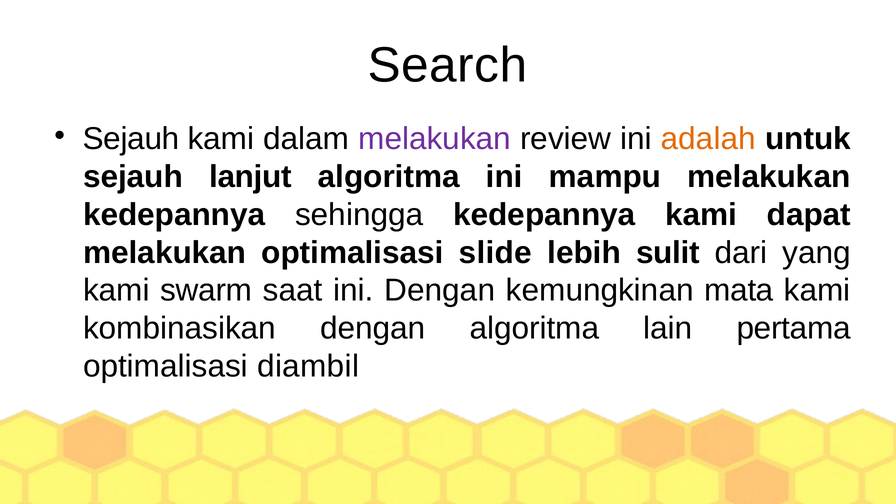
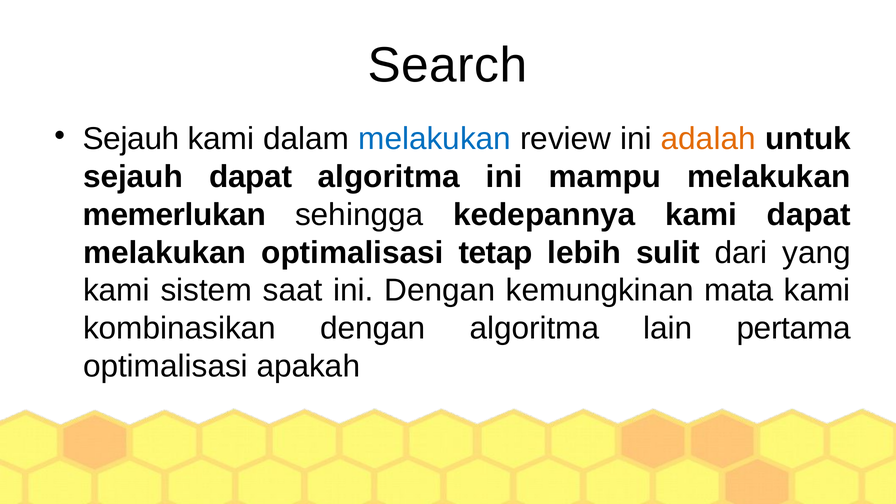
melakukan colour: purple -> blue (435, 139)
sejauh lanjut: lanjut -> dapat (251, 177)
kedepannya: kedepannya -> memerlukan (174, 215)
slide: slide -> tetap (496, 253)
swarm: swarm -> sistem (206, 290)
diambil: diambil -> apakah (308, 366)
